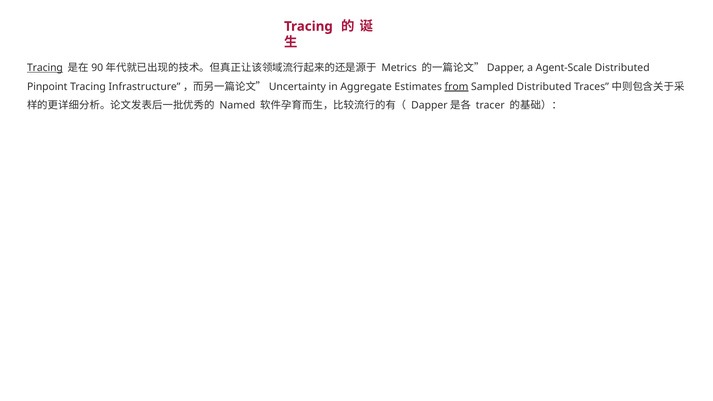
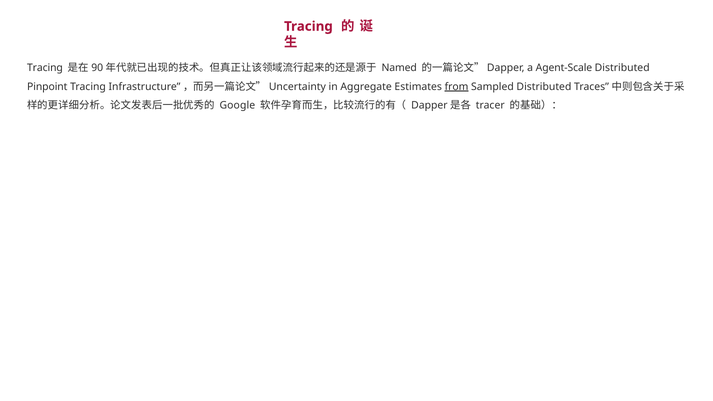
Tracing underline: present -> none (45, 68)
Metrics: Metrics -> Named (399, 68)
Named: Named -> Google (237, 105)
